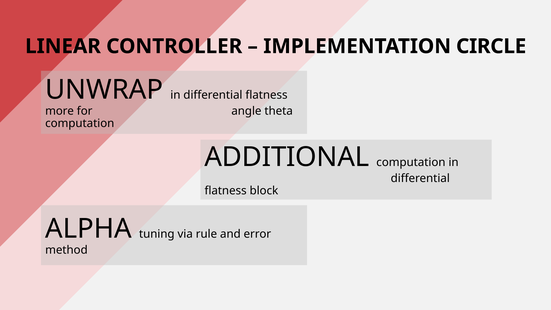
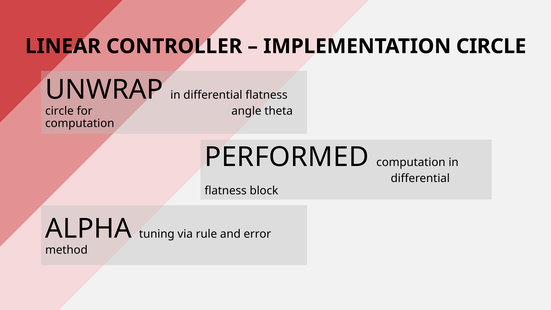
more: more -> circle (59, 111)
ADDITIONAL: ADDITIONAL -> PERFORMED (287, 157)
